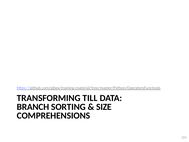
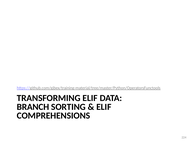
TRANSFORMING TILL: TILL -> ELIF (90, 98)
SIZE: SIZE -> ELIF (104, 107)
